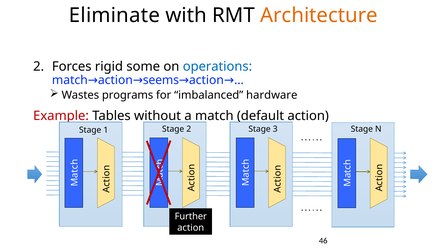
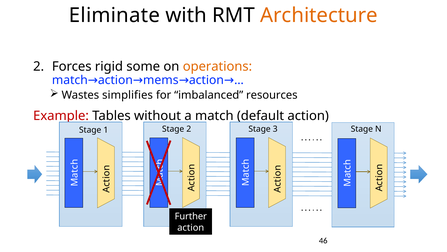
operations colour: blue -> orange (217, 66)
seems: seems -> mems (161, 80)
programs: programs -> simplifies (128, 95)
hardware: hardware -> resources (272, 95)
